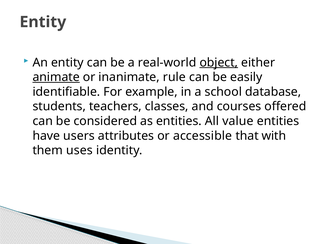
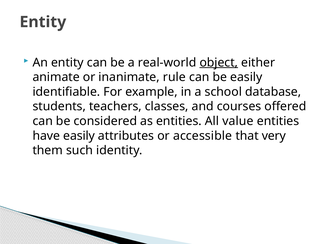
animate underline: present -> none (56, 77)
have users: users -> easily (79, 136)
with: with -> very (274, 136)
uses: uses -> such (79, 151)
